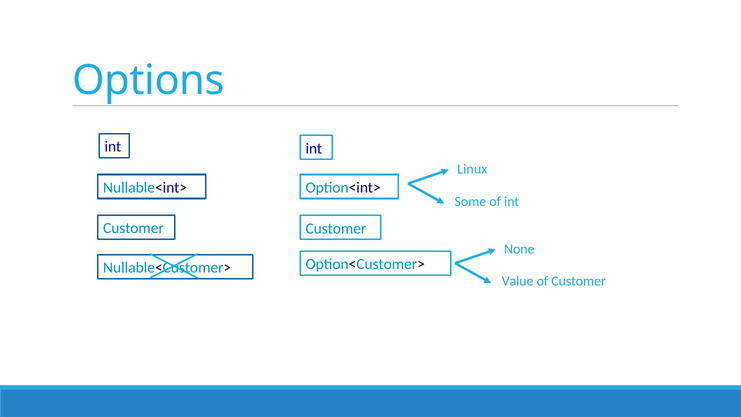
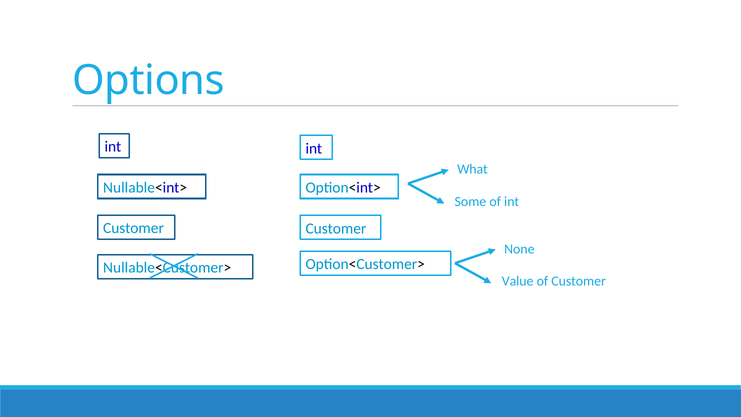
Linux: Linux -> What (472, 169)
